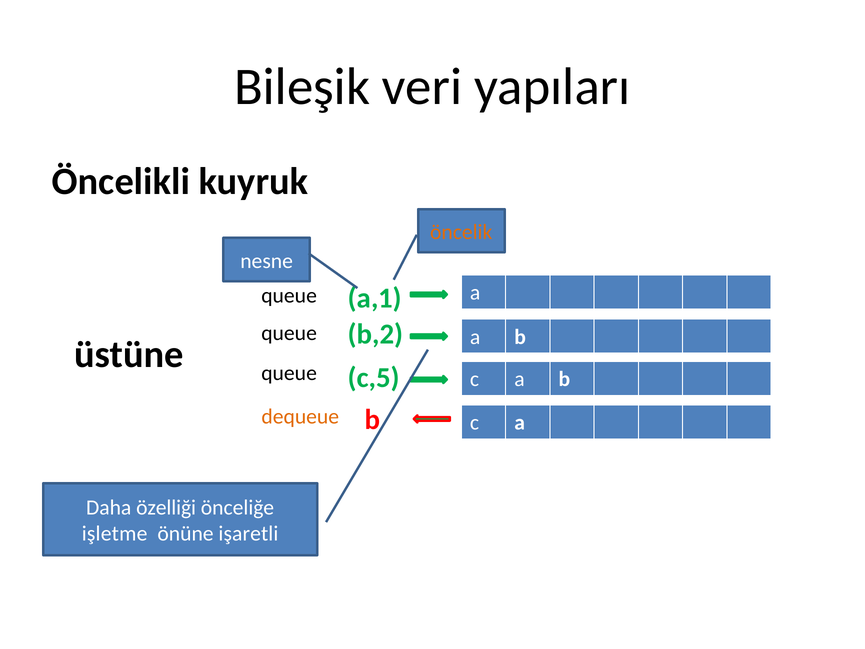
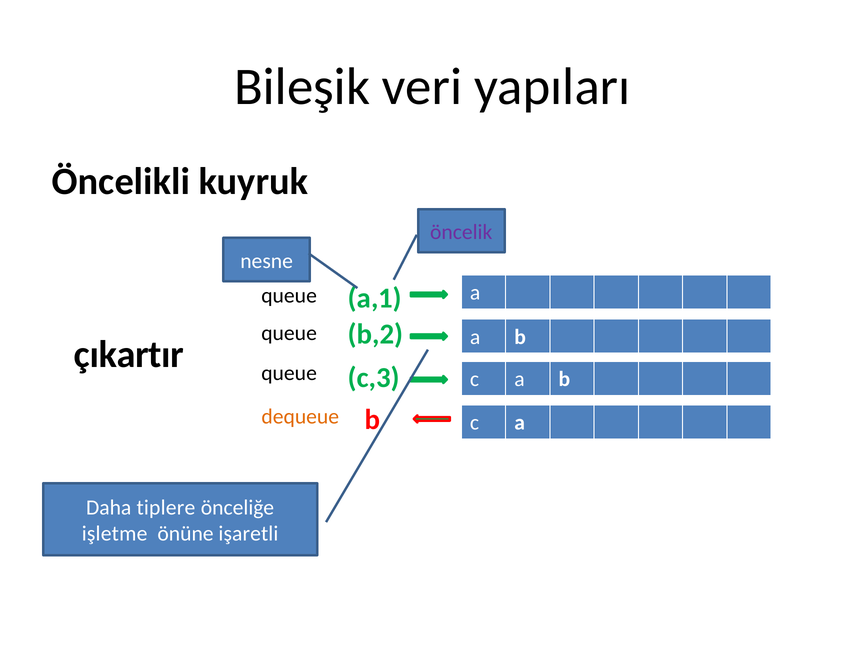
öncelik colour: orange -> purple (461, 232)
üstüne: üstüne -> çıkartır (129, 354)
c,5: c,5 -> c,3 (374, 378)
özelliği: özelliği -> tiplere (166, 508)
